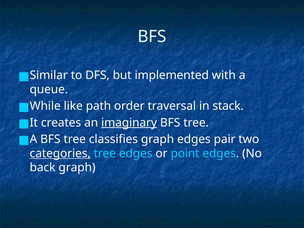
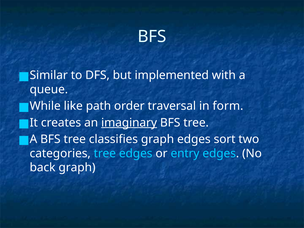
stack: stack -> form (228, 106)
pair: pair -> sort (225, 139)
categories underline: present -> none (60, 153)
point: point -> entry (185, 153)
